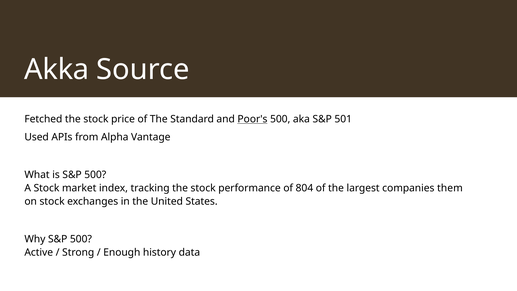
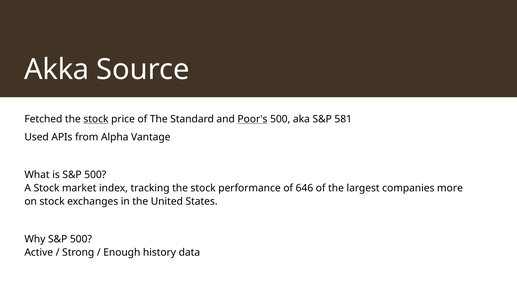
stock underline: none -> present (96, 119)
501: 501 -> 581 (343, 119)
804: 804 -> 646 (304, 188)
them: them -> more (450, 188)
